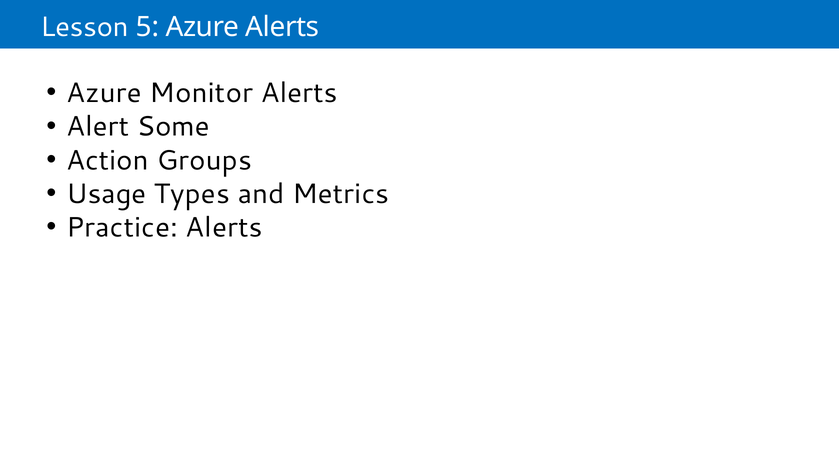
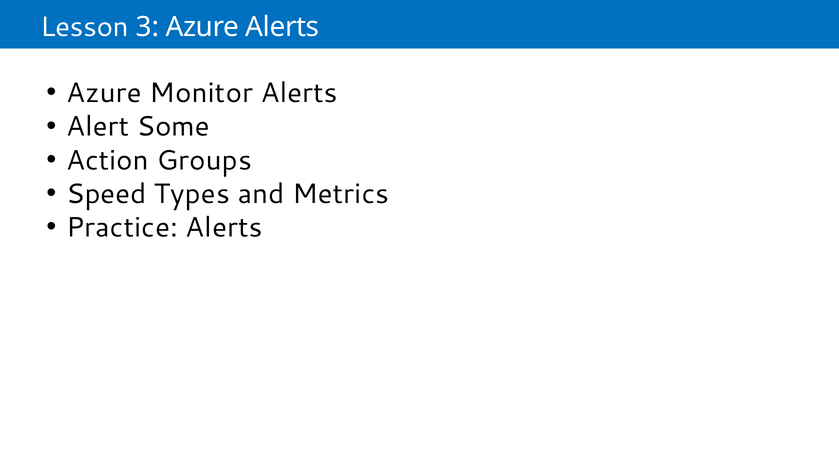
5: 5 -> 3 (147, 27)
Usage: Usage -> Speed (106, 194)
